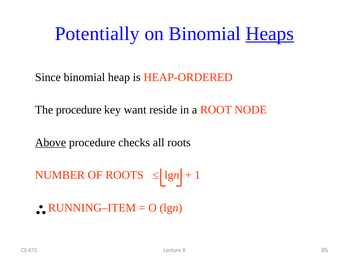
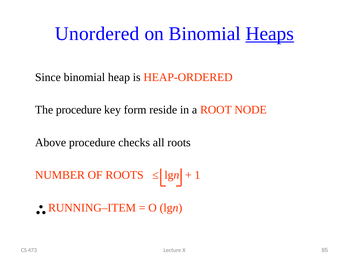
Potentially: Potentially -> Unordered (97, 34)
want: want -> form (135, 110)
Above underline: present -> none (51, 142)
